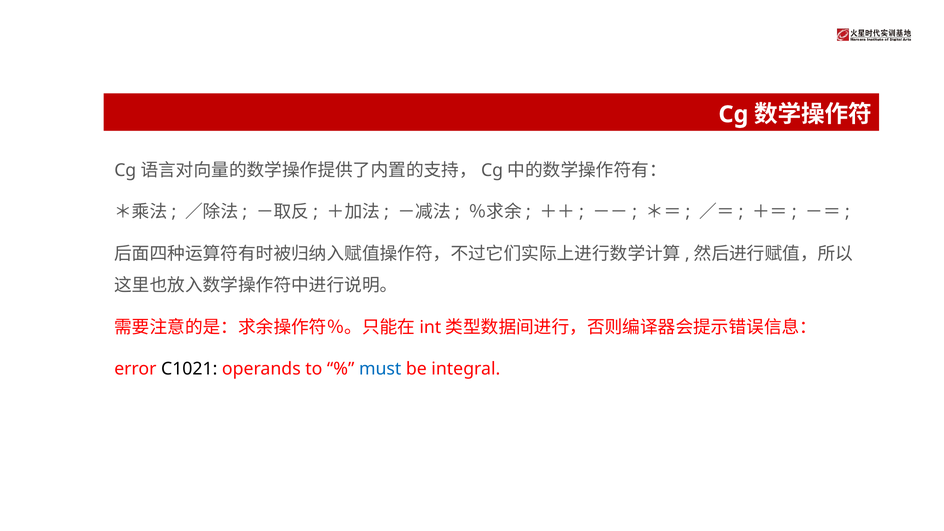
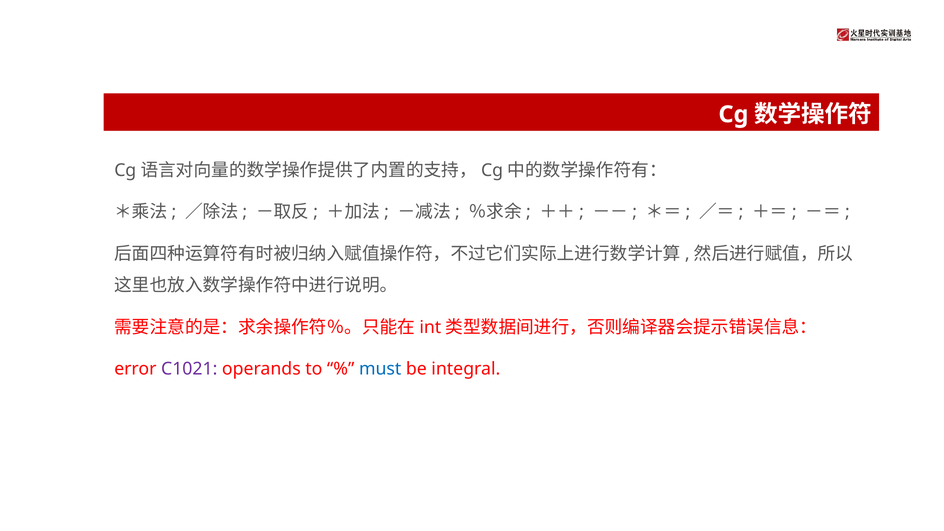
C1021 colour: black -> purple (189, 369)
